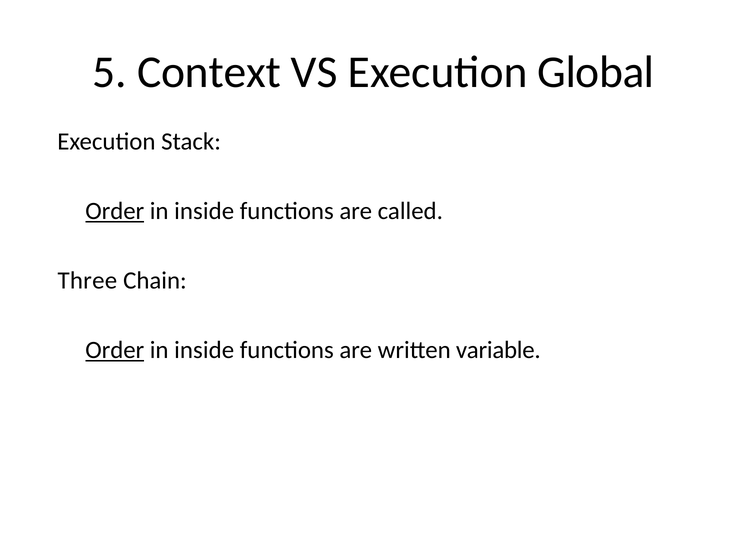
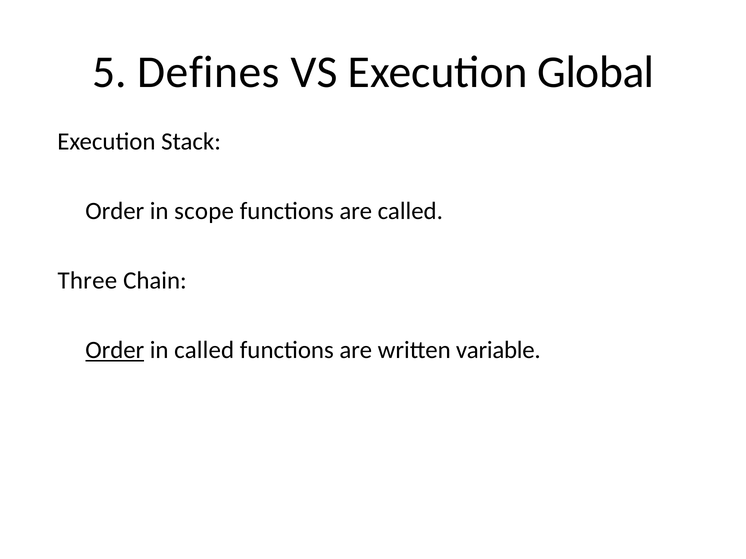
Context: Context -> Defines (209, 72)
Order underline: present -> none (115, 211)
inside: inside -> scope (204, 211)
inside: inside -> called (204, 350)
